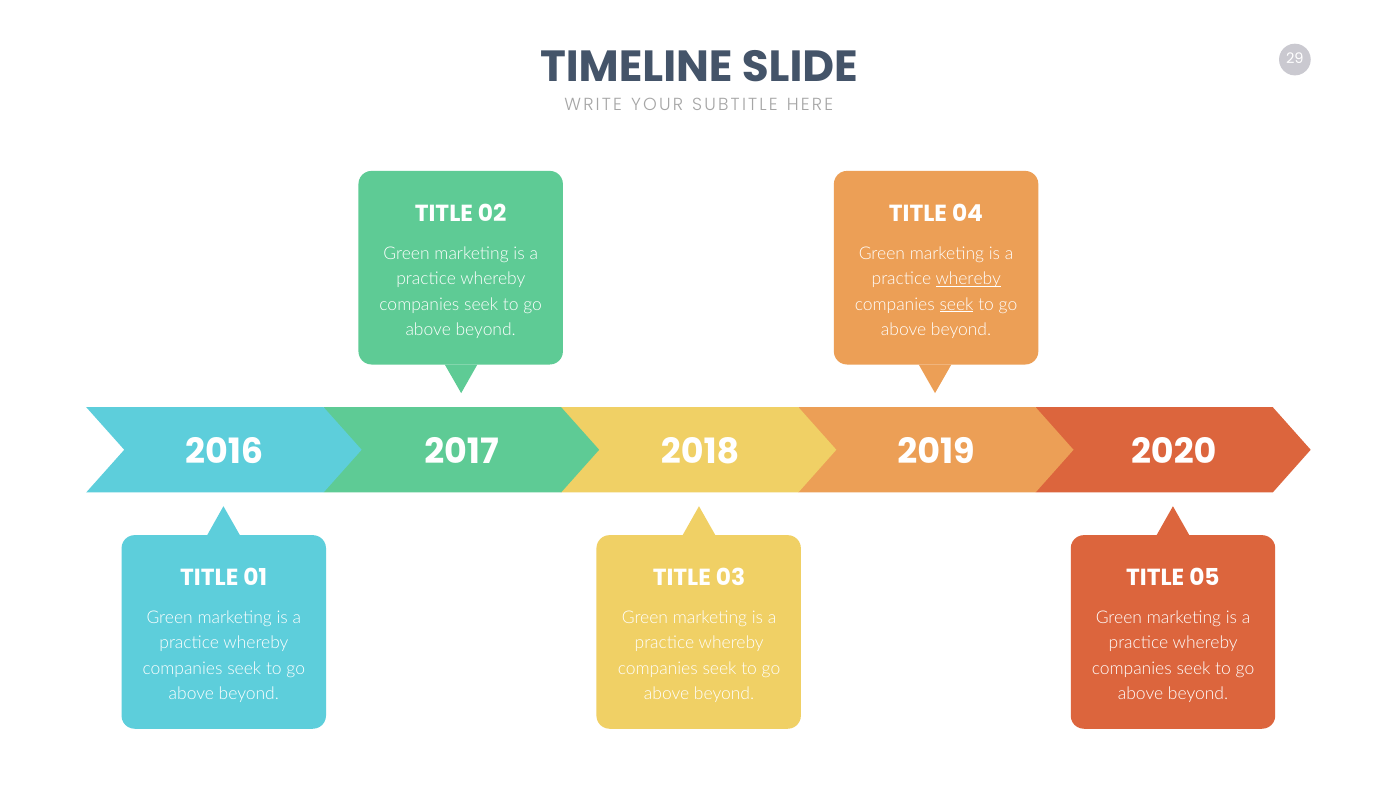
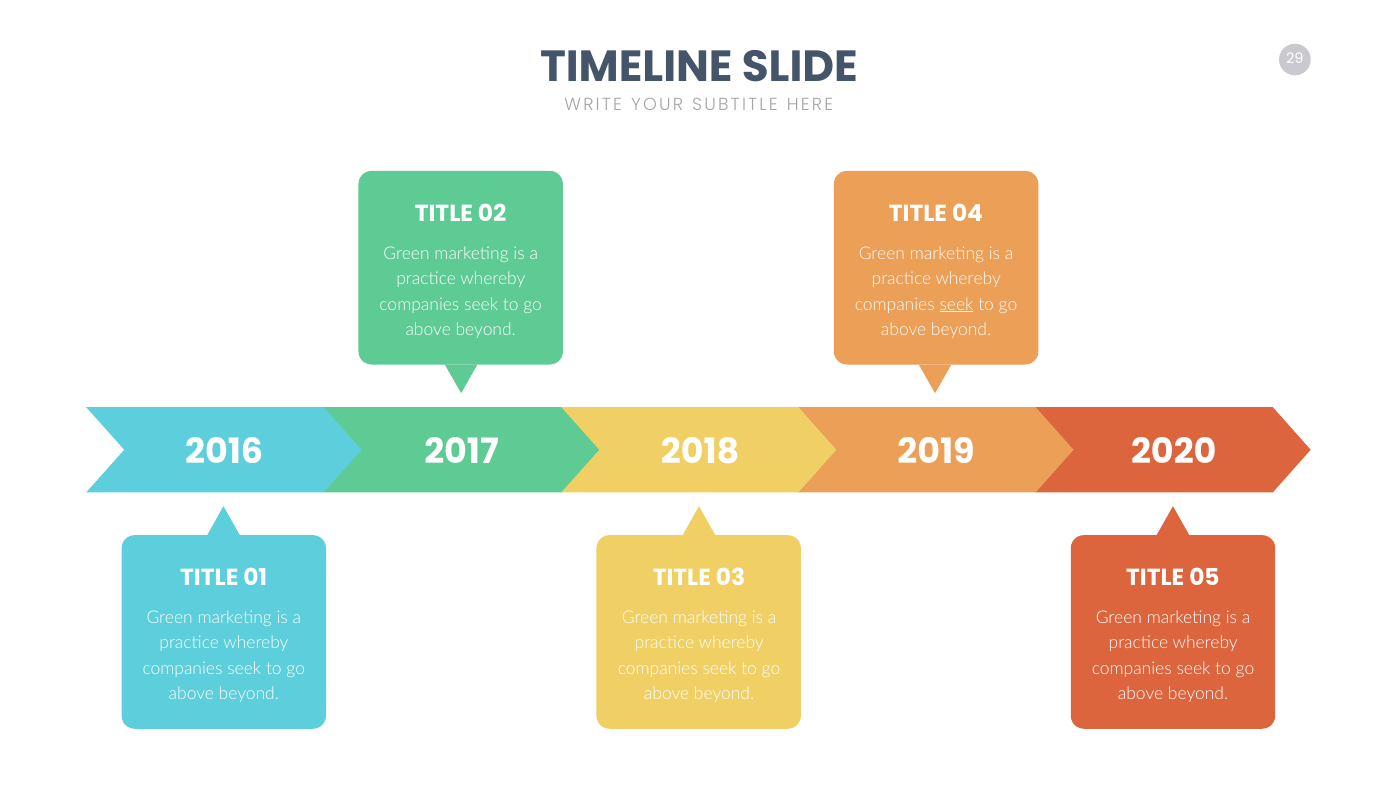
whereby underline: present -> none (968, 279)
